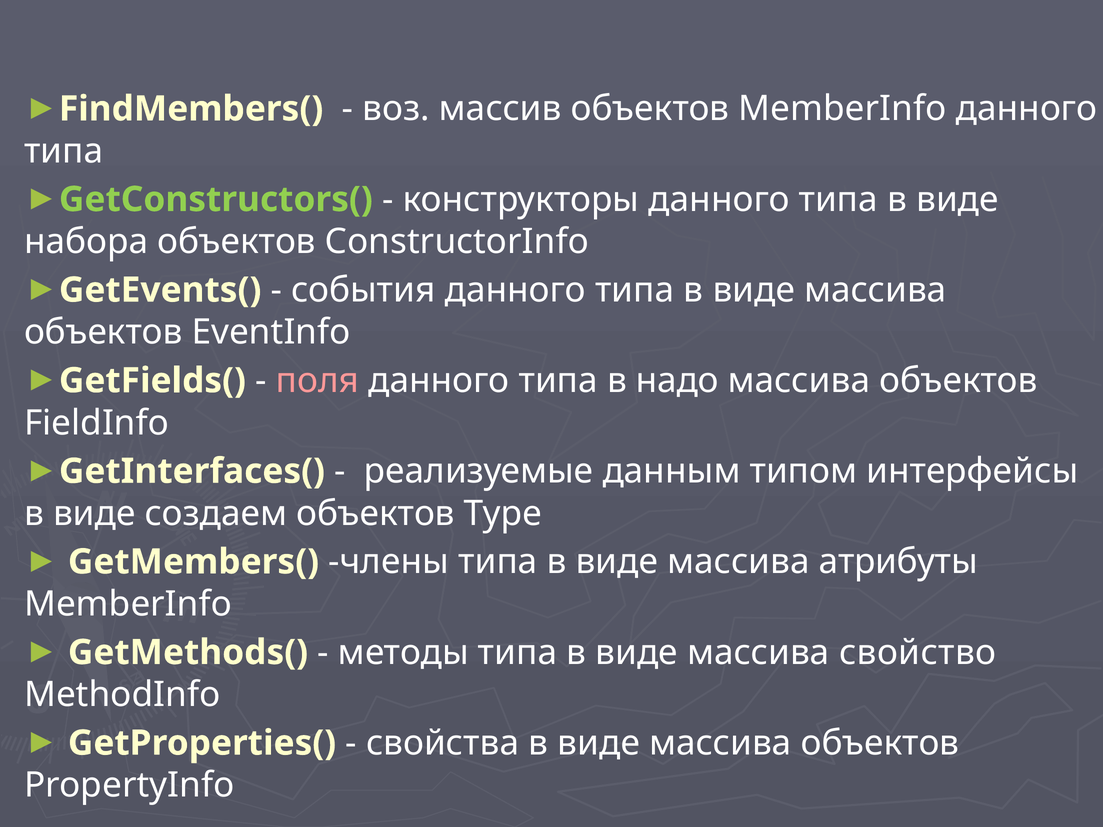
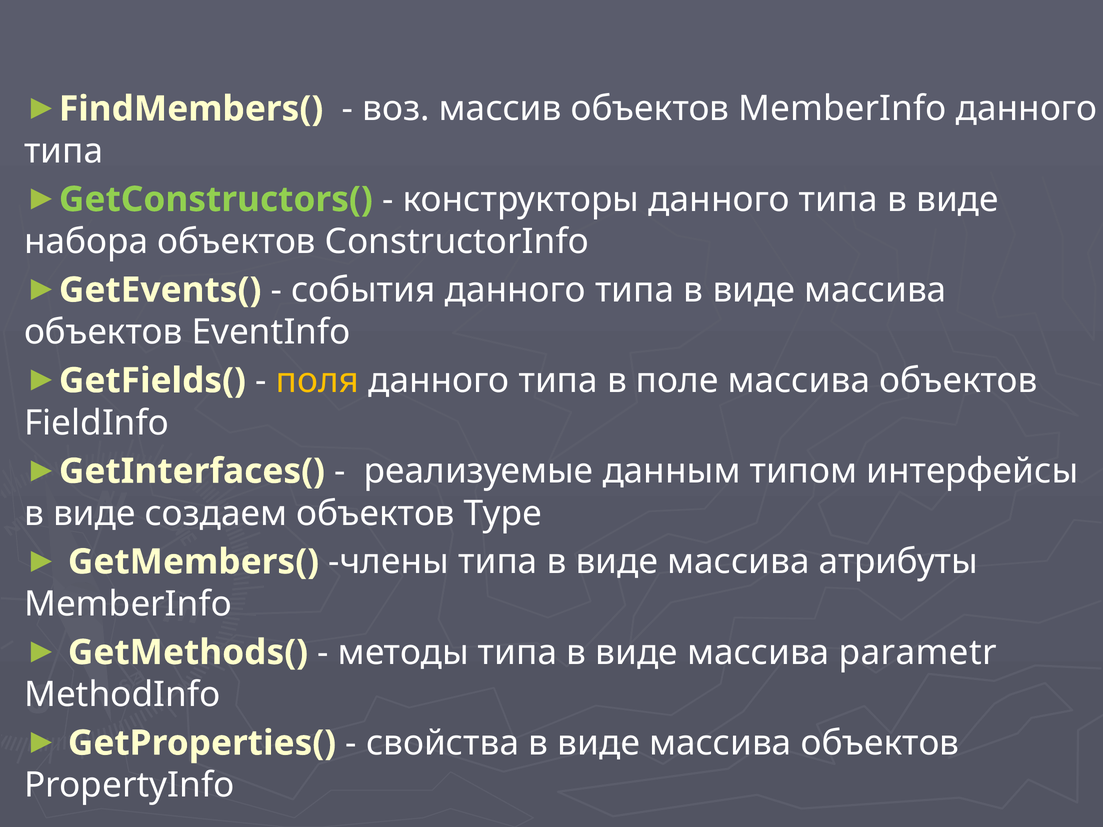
поля colour: pink -> yellow (317, 381)
надо: надо -> поле (677, 381)
свойство: свойство -> parametr (918, 653)
